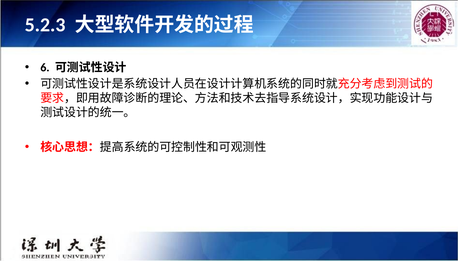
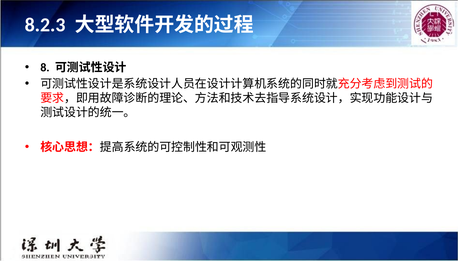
5.2.3: 5.2.3 -> 8.2.3 (45, 25)
6: 6 -> 8 (45, 68)
